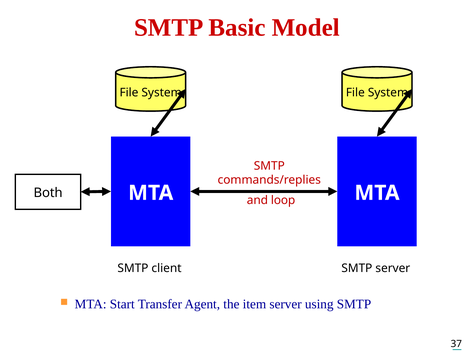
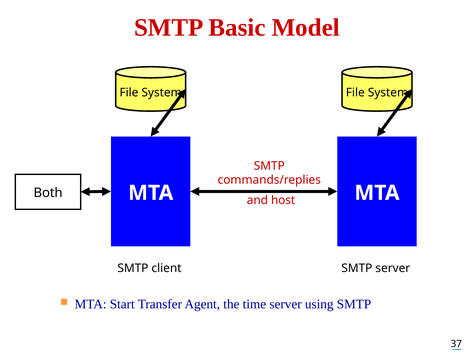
loop: loop -> host (283, 200)
item: item -> time (254, 304)
